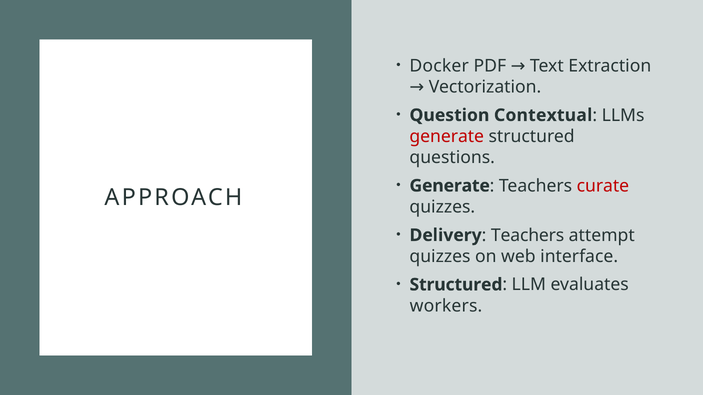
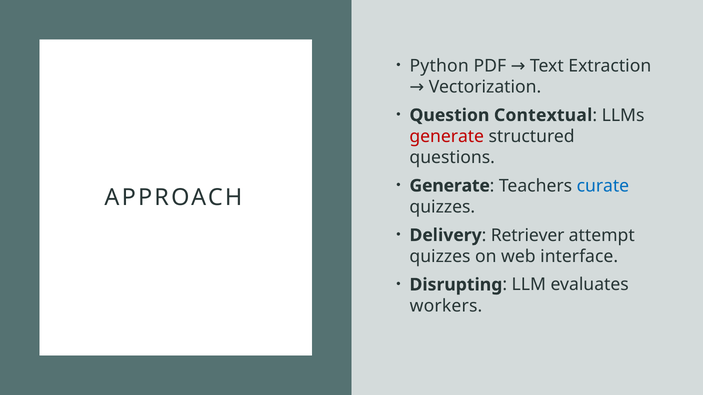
Docker: Docker -> Python (439, 66)
curate colour: red -> blue (603, 186)
Teachers: Teachers -> Retriever (528, 235)
Structured: Structured -> Disrupting (456, 285)
